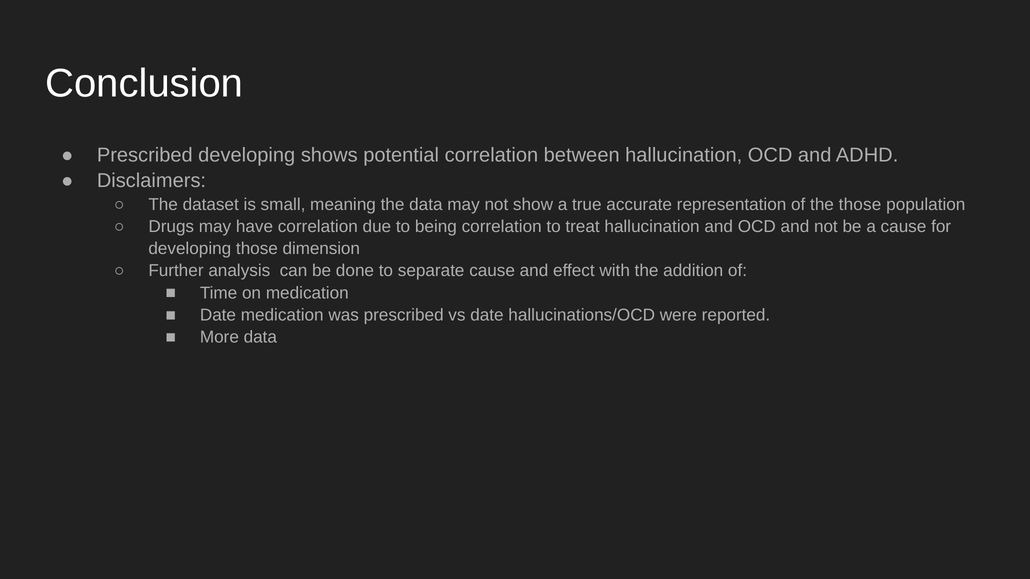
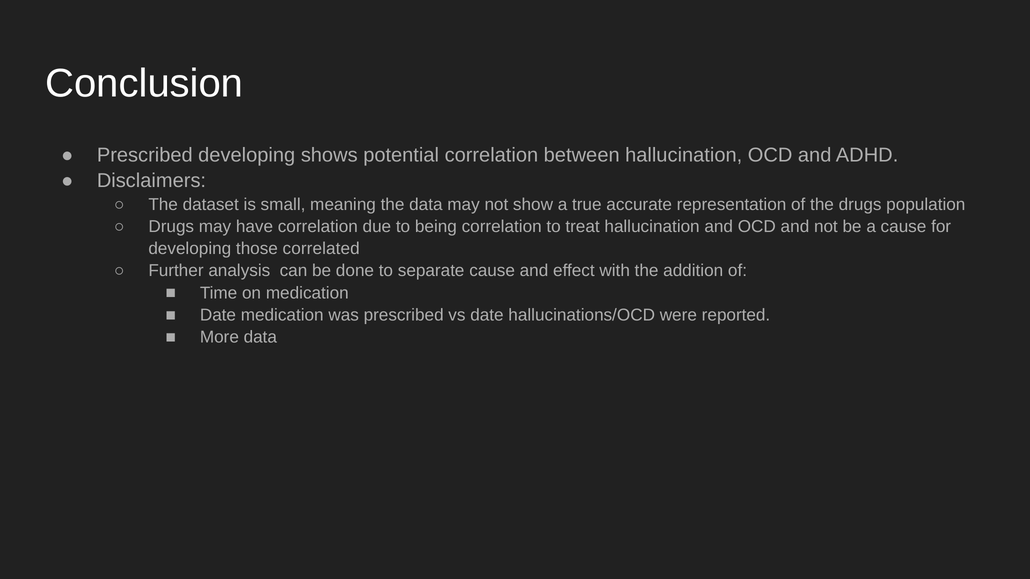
the those: those -> drugs (860, 205)
dimension: dimension -> correlated (321, 249)
